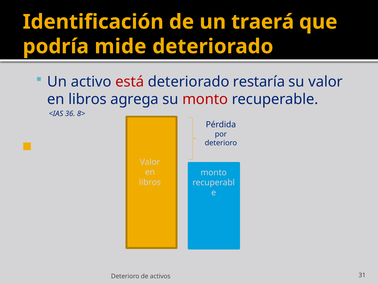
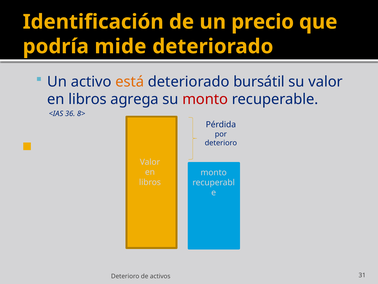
traerá: traerá -> precio (263, 22)
está colour: red -> orange (130, 82)
restaría: restaría -> bursátil (259, 82)
